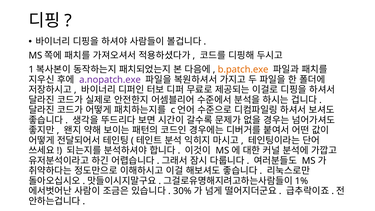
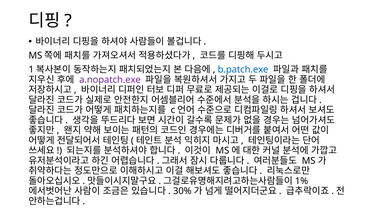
b.patch.exe colour: orange -> blue (243, 70)
